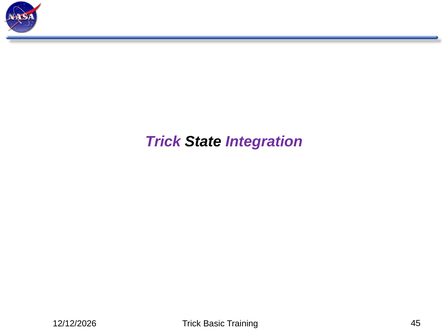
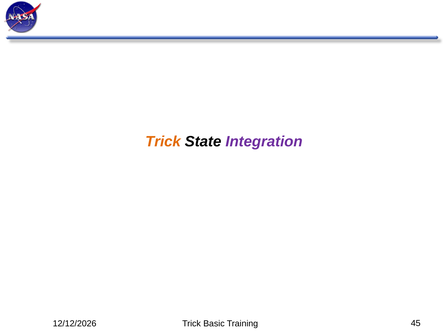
Trick colour: purple -> orange (163, 141)
